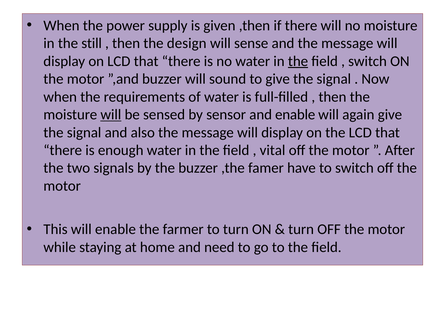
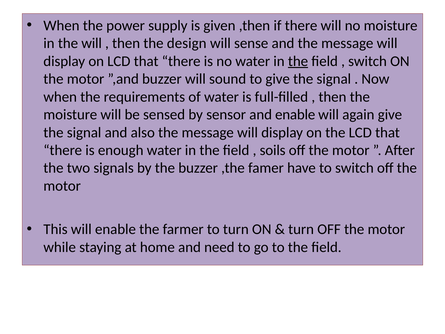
the still: still -> will (92, 43)
will underline: present -> none (111, 115)
vital: vital -> soils (273, 150)
